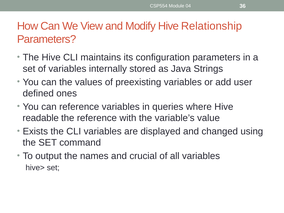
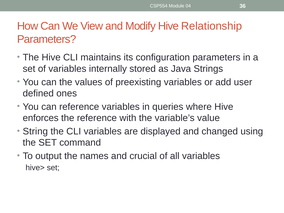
readable: readable -> enforces (41, 118)
Exists: Exists -> String (35, 131)
